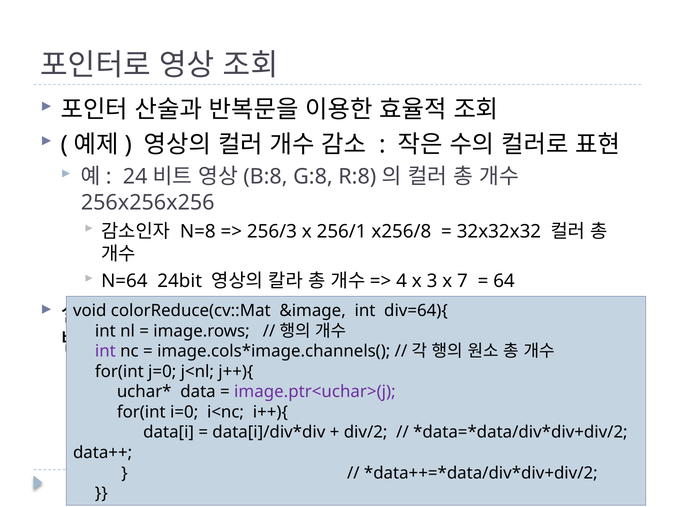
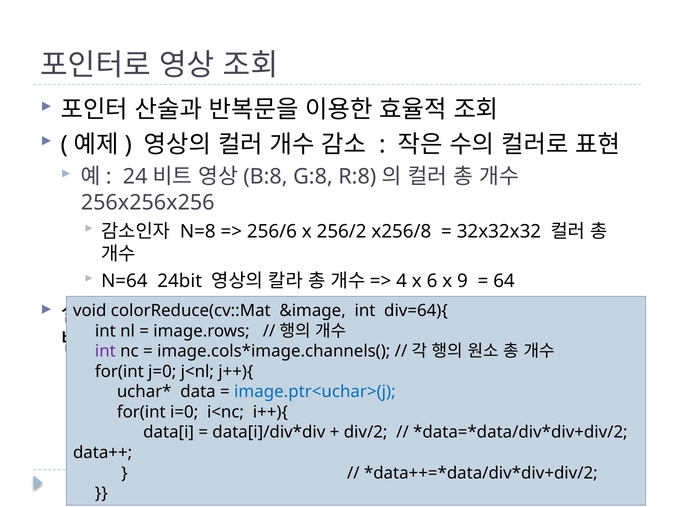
256/3: 256/3 -> 256/6 (272, 231)
256/1: 256/1 -> 256/2 (342, 231)
3: 3 -> 6 (432, 281)
7: 7 -> 9 (462, 281)
image.ptr<uchar>(j colour: purple -> blue (315, 391)
